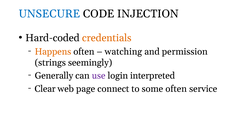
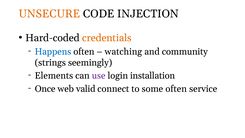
UNSECURE colour: blue -> orange (50, 14)
Happens colour: orange -> blue (53, 52)
permission: permission -> community (185, 52)
Generally: Generally -> Elements (54, 76)
interpreted: interpreted -> installation (153, 76)
Clear: Clear -> Once (45, 89)
page: page -> valid (86, 89)
